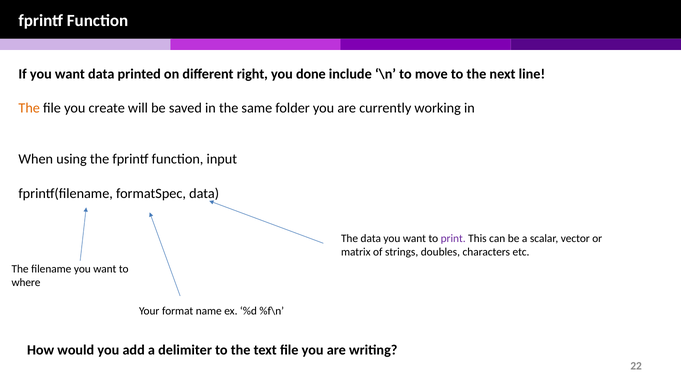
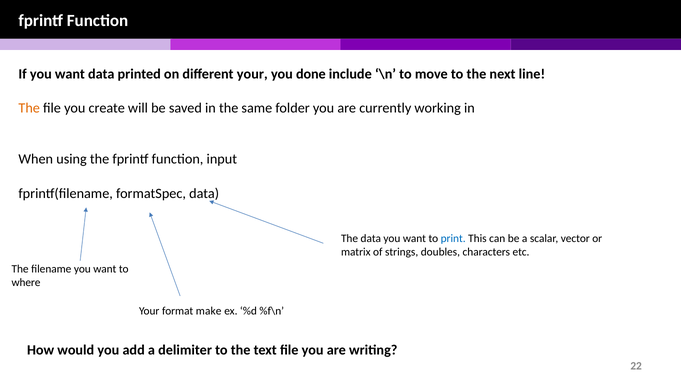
different right: right -> your (252, 74)
print colour: purple -> blue (453, 238)
name: name -> make (209, 311)
